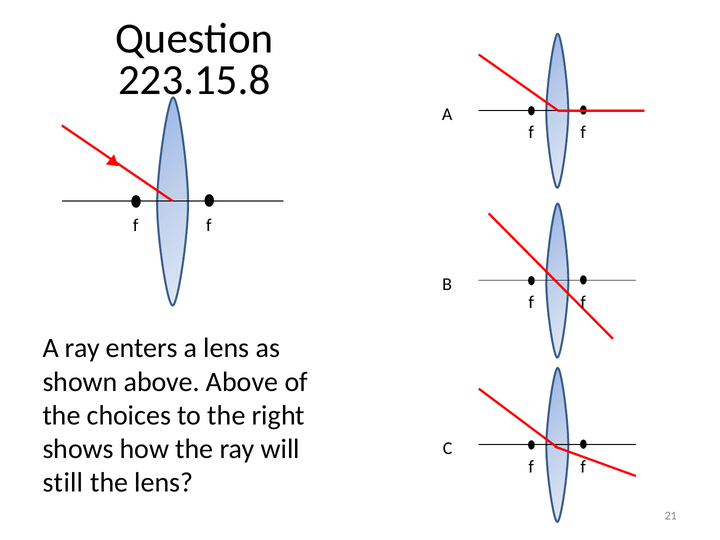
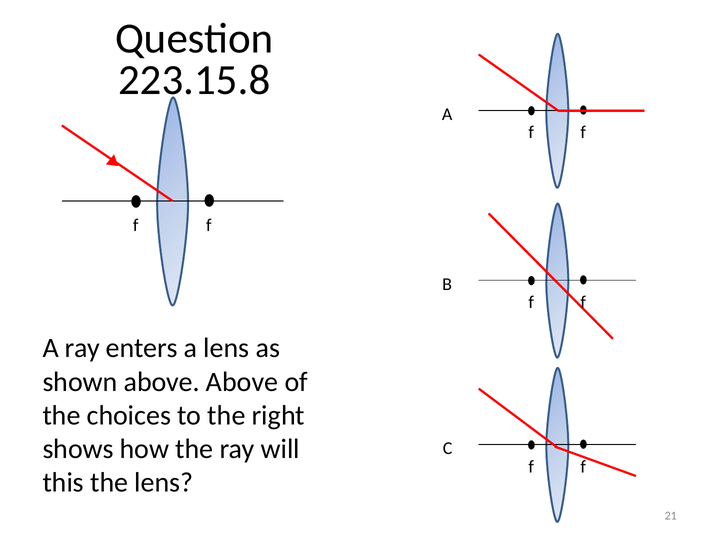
still: still -> this (63, 483)
